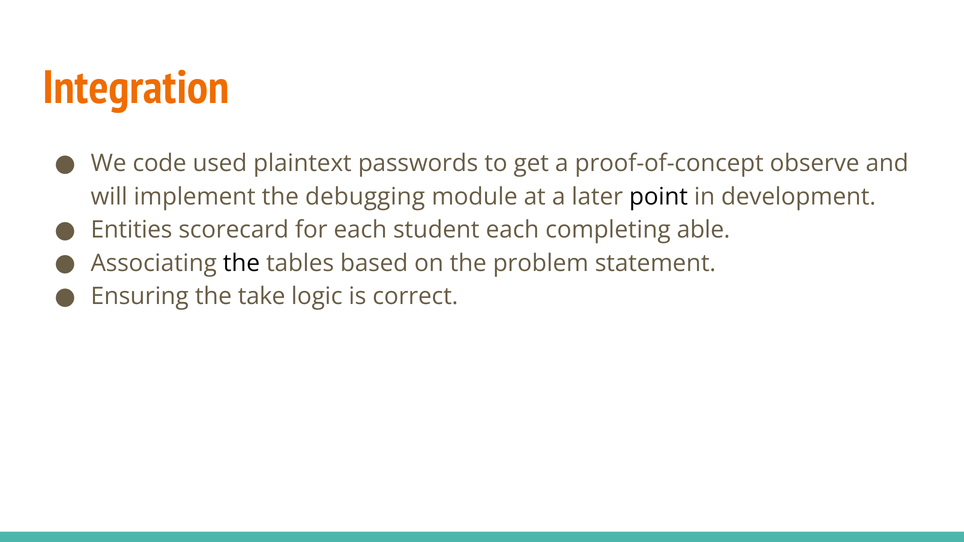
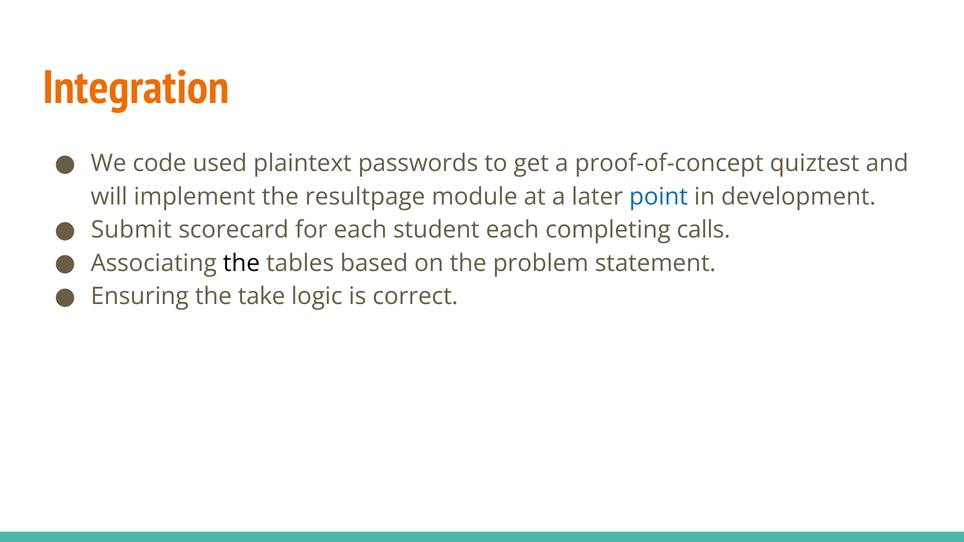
observe: observe -> quiztest (815, 164)
debugging: debugging -> resultpage (365, 197)
point colour: black -> blue (659, 197)
Entities: Entities -> Submit (131, 230)
able: able -> calls (704, 230)
